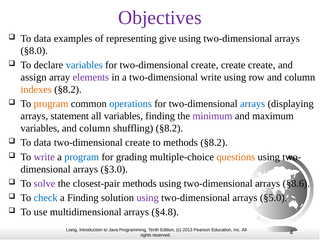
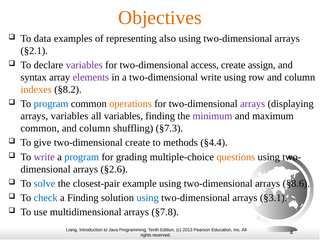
Objectives colour: purple -> orange (160, 18)
give: give -> also (168, 38)
§8.0: §8.0 -> §2.1 (34, 51)
variables colour: blue -> purple (84, 65)
for two-dimensional create: create -> access (205, 65)
create: create -> assign (262, 65)
assign: assign -> syntax (34, 77)
program colour: orange -> blue (51, 104)
operations colour: blue -> orange (131, 104)
arrays colour: blue -> purple (253, 104)
arrays statement: statement -> variables (70, 116)
variables: variables -> common (40, 128)
shuffling §8.2: §8.2 -> §7.3 (169, 128)
data: data -> give (43, 143)
methods §8.2: §8.2 -> §4.4 (214, 143)
§3.0: §3.0 -> §2.6 (114, 169)
solve colour: purple -> blue (44, 183)
closest-pair methods: methods -> example (140, 183)
using colour: purple -> blue (148, 198)
§5.0: §5.0 -> §3.1 (274, 198)
§4.8: §4.8 -> §7.8 (165, 212)
